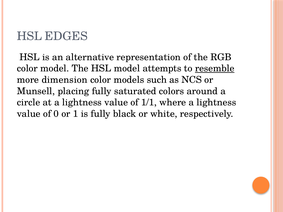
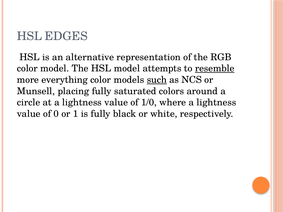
dimension: dimension -> everything (65, 80)
such underline: none -> present (157, 80)
1/1: 1/1 -> 1/0 (149, 103)
